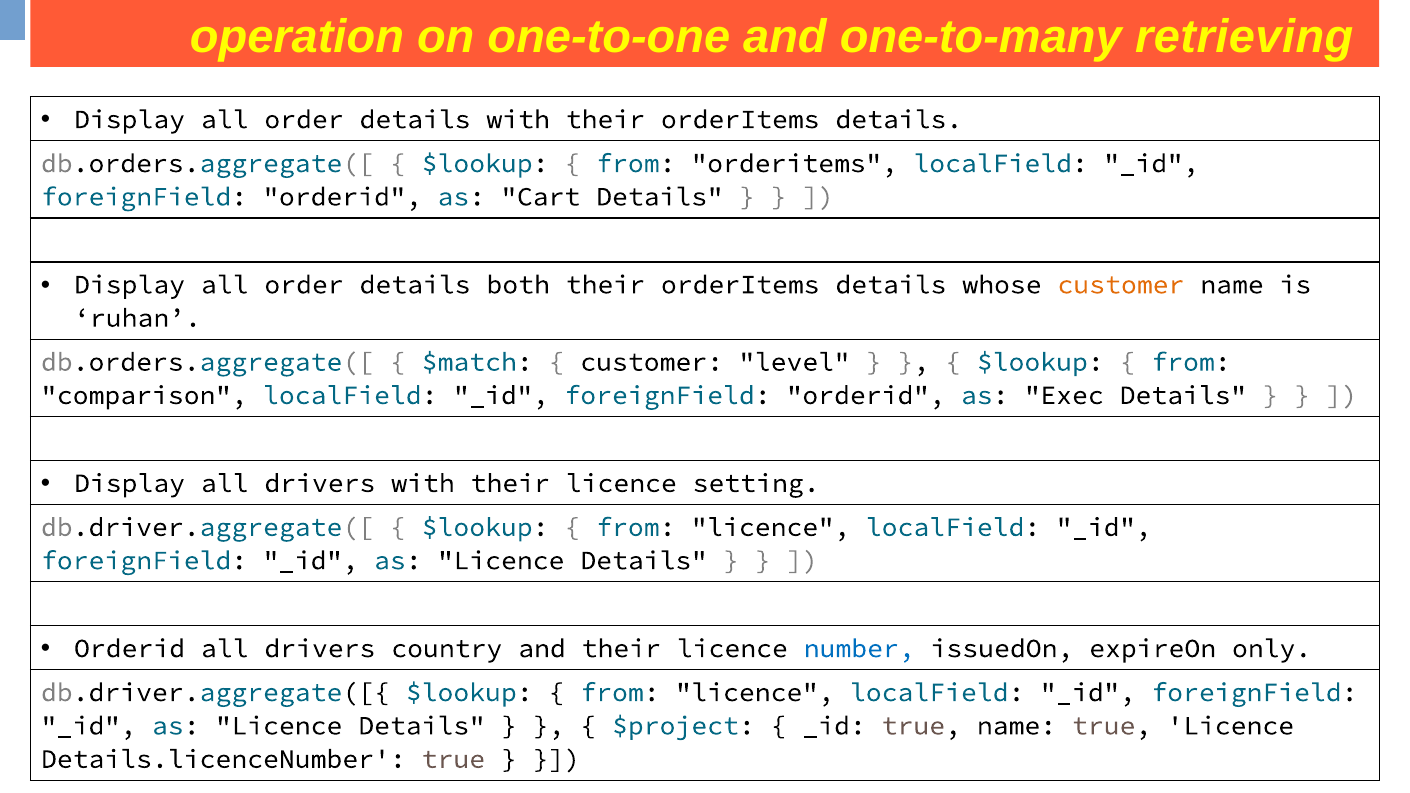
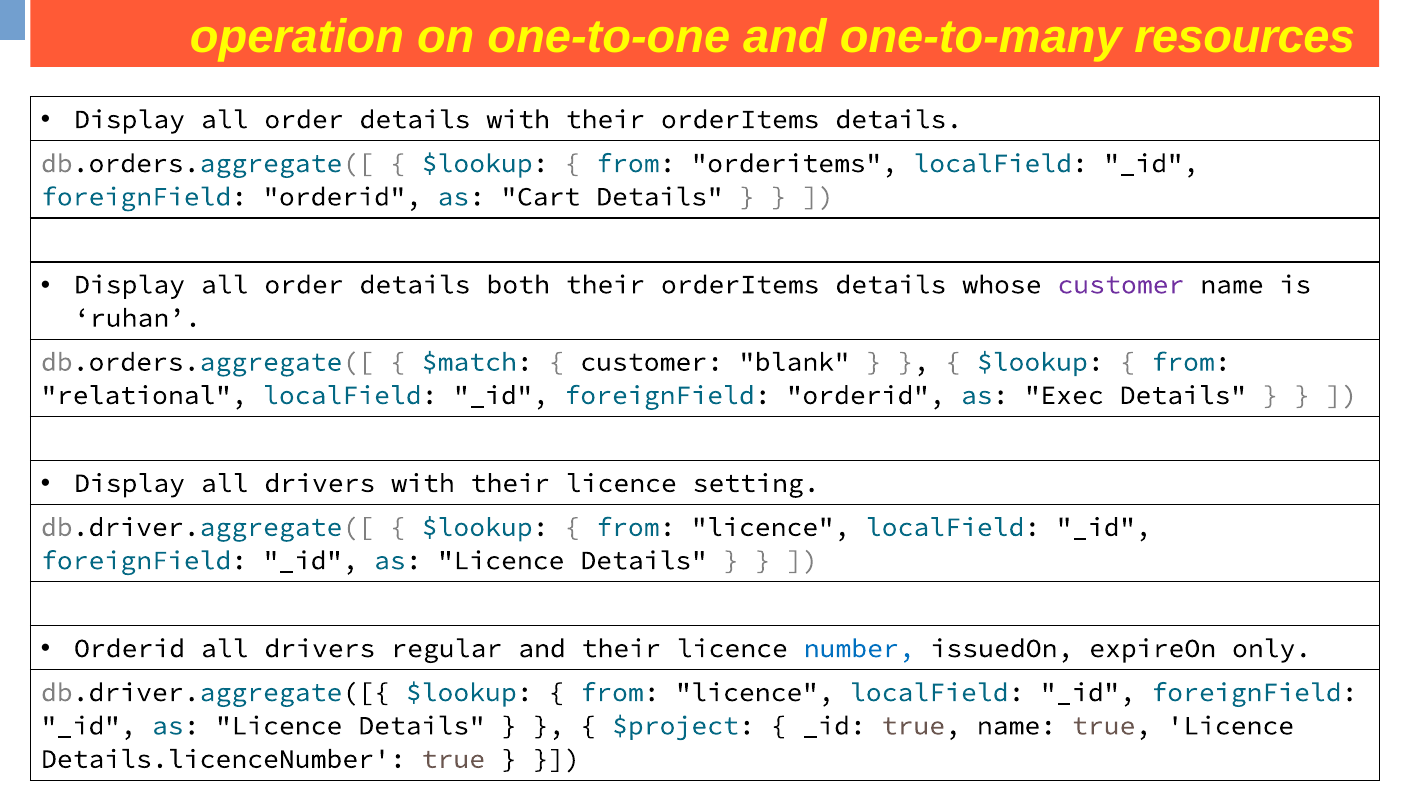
retrieving: retrieving -> resources (1245, 37)
customer colour: orange -> purple (1121, 285)
level: level -> blank (794, 362)
comparison: comparison -> relational (144, 395)
country: country -> regular (447, 649)
